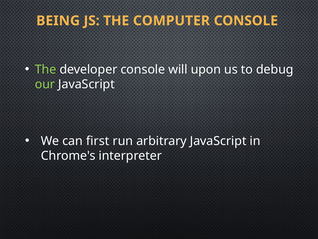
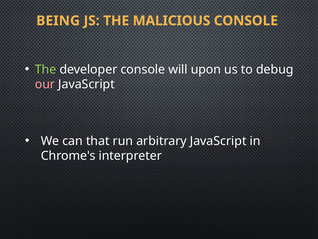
COMPUTER: COMPUTER -> MALICIOUS (172, 21)
our colour: light green -> pink (45, 84)
first: first -> that (98, 141)
